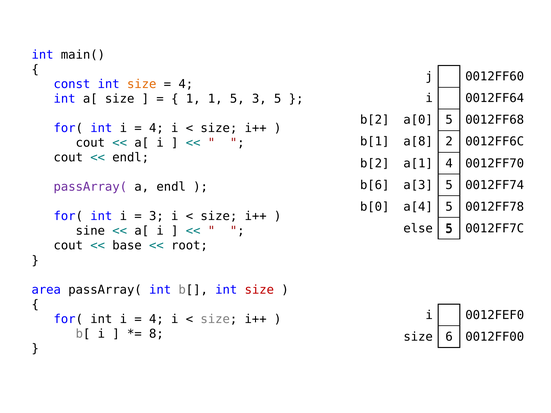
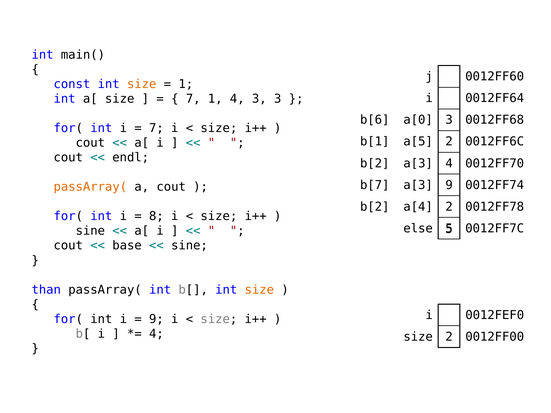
4: 4 -> 1 (186, 84)
1: 1 -> 7 (193, 99)
1 5: 5 -> 4 (237, 99)
3 5: 5 -> 3 (278, 99)
b[2: b[2 -> b[6 (375, 120)
a[0 5: 5 -> 3 (449, 120)
4: 4 -> 7 (156, 128)
a[8: a[8 -> a[5 (418, 142)
b[2 a[1: a[1 -> a[3 (418, 163)
b[6: b[6 -> b[7 (375, 185)
a[3 5: 5 -> 9 (449, 185)
passArray( colour: purple -> orange (90, 187)
a endl: endl -> cout (171, 187)
b[0: b[0 -> b[2 (375, 207)
a[4 5: 5 -> 2 (449, 207)
3: 3 -> 8 (156, 216)
root: root -> sine (189, 246)
area: area -> than (46, 290)
size colour: red -> orange (259, 290)
4: 4 -> 9 (156, 319)
8: 8 -> 4 (156, 334)
size 6: 6 -> 2 (449, 337)
